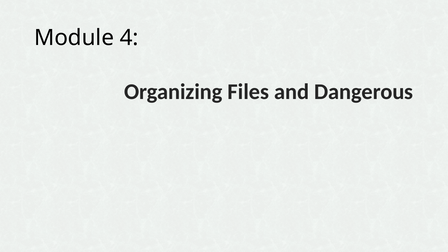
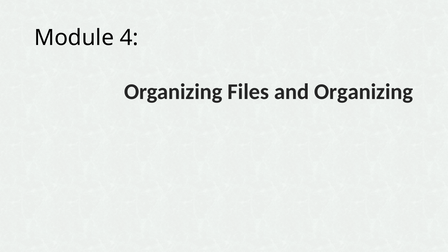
and Dangerous: Dangerous -> Organizing (364, 92)
